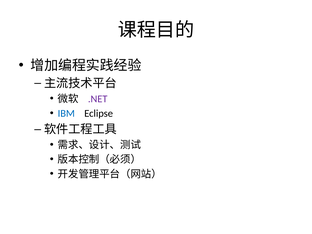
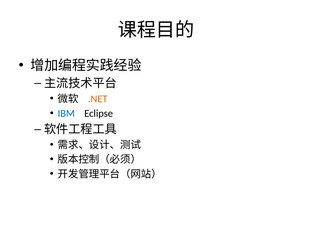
.NET colour: purple -> orange (98, 99)
